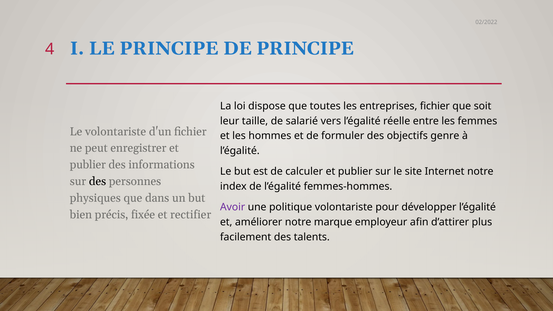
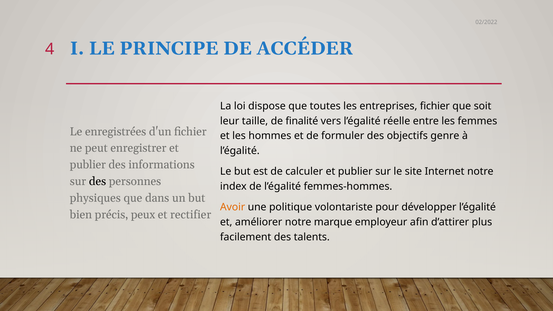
DE PRINCIPE: PRINCIPE -> ACCÉDER (305, 48)
salarié: salarié -> finalité (302, 121)
Le volontariste: volontariste -> enregistrées (116, 132)
Avoir colour: purple -> orange (233, 207)
fixée: fixée -> peux (143, 215)
